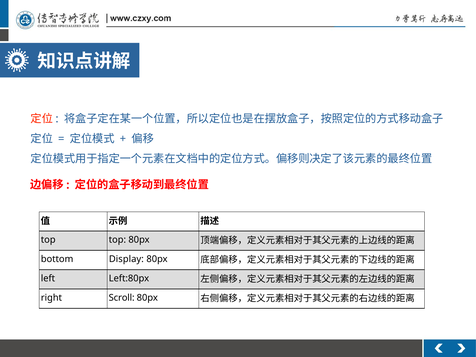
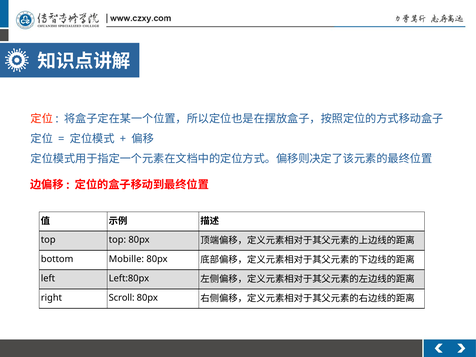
Display: Display -> Mobille (126, 259)
